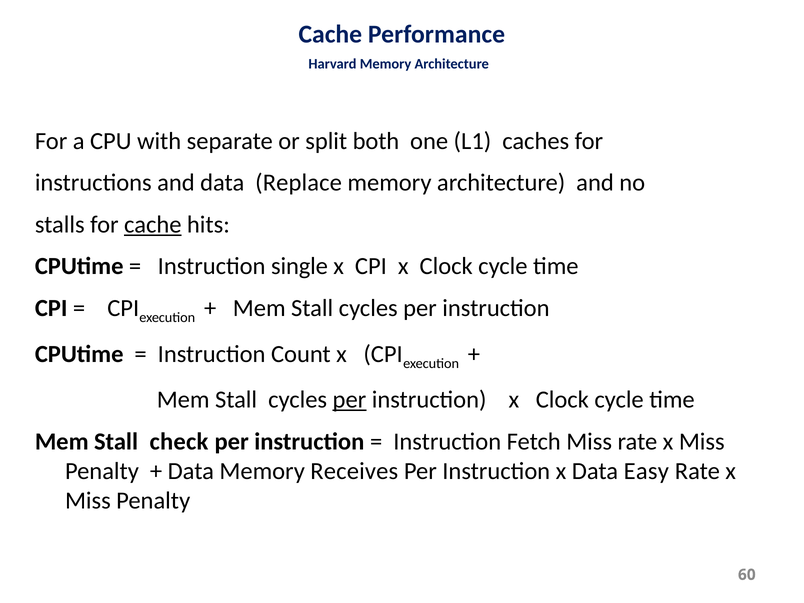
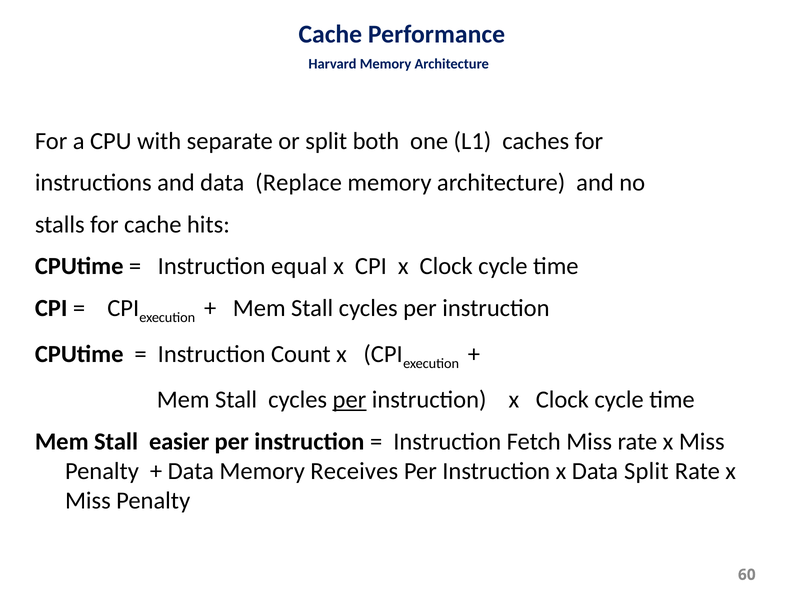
cache underline: present -> none (153, 225)
single: single -> equal (299, 266)
check: check -> easier (179, 441)
Data Easy: Easy -> Split (646, 471)
